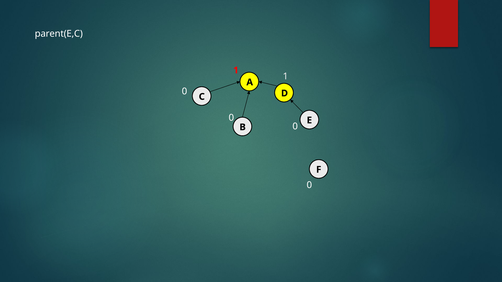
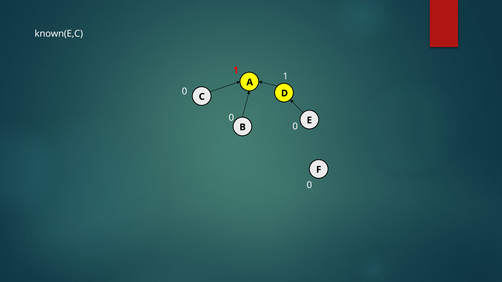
parent(E,C: parent(E,C -> known(E,C (59, 34)
